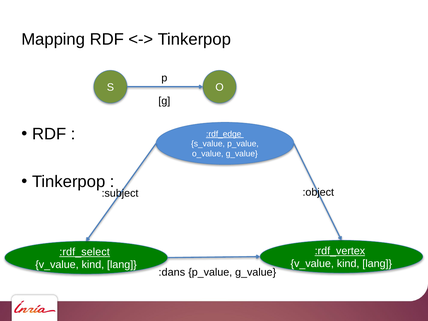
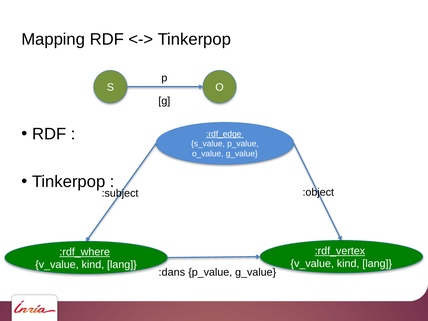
:rdf_select: :rdf_select -> :rdf_where (85, 252)
